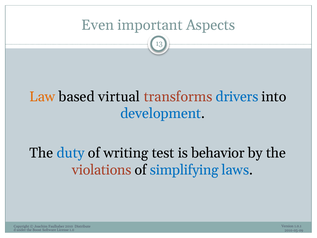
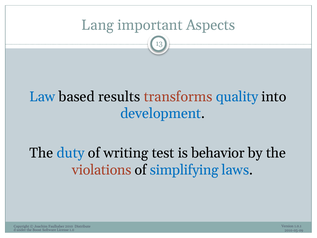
Even: Even -> Lang (98, 25)
Law colour: orange -> blue (42, 97)
virtual: virtual -> results (119, 97)
drivers: drivers -> quality (237, 97)
